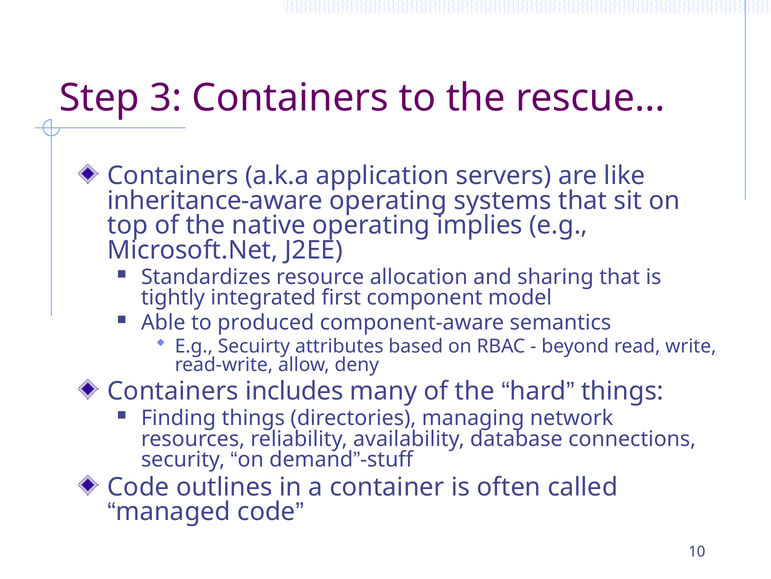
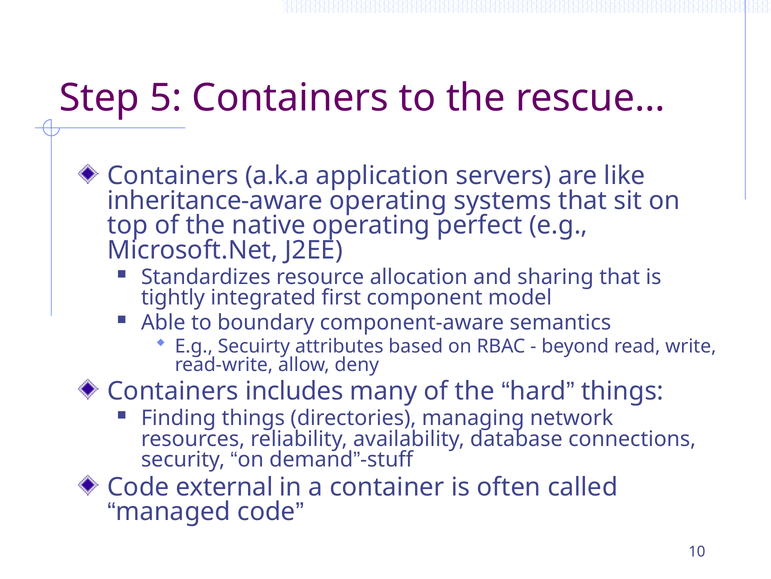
3: 3 -> 5 (166, 98)
implies: implies -> perfect (480, 225)
produced: produced -> boundary (266, 322)
outlines: outlines -> external (224, 487)
